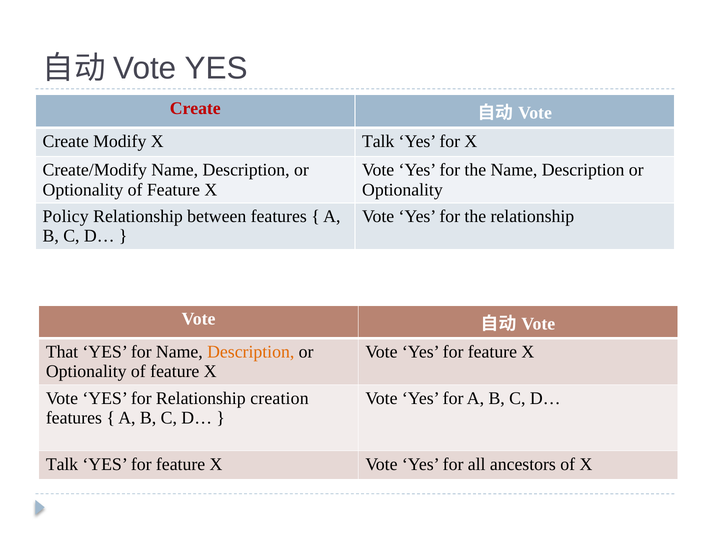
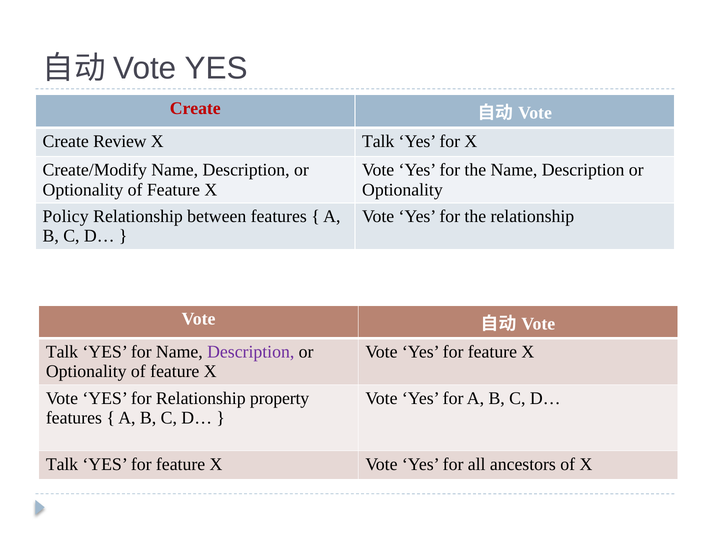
Modify: Modify -> Review (120, 141)
That: That -> Talk (62, 351)
Description colour: orange -> purple (251, 351)
creation: creation -> property (280, 398)
